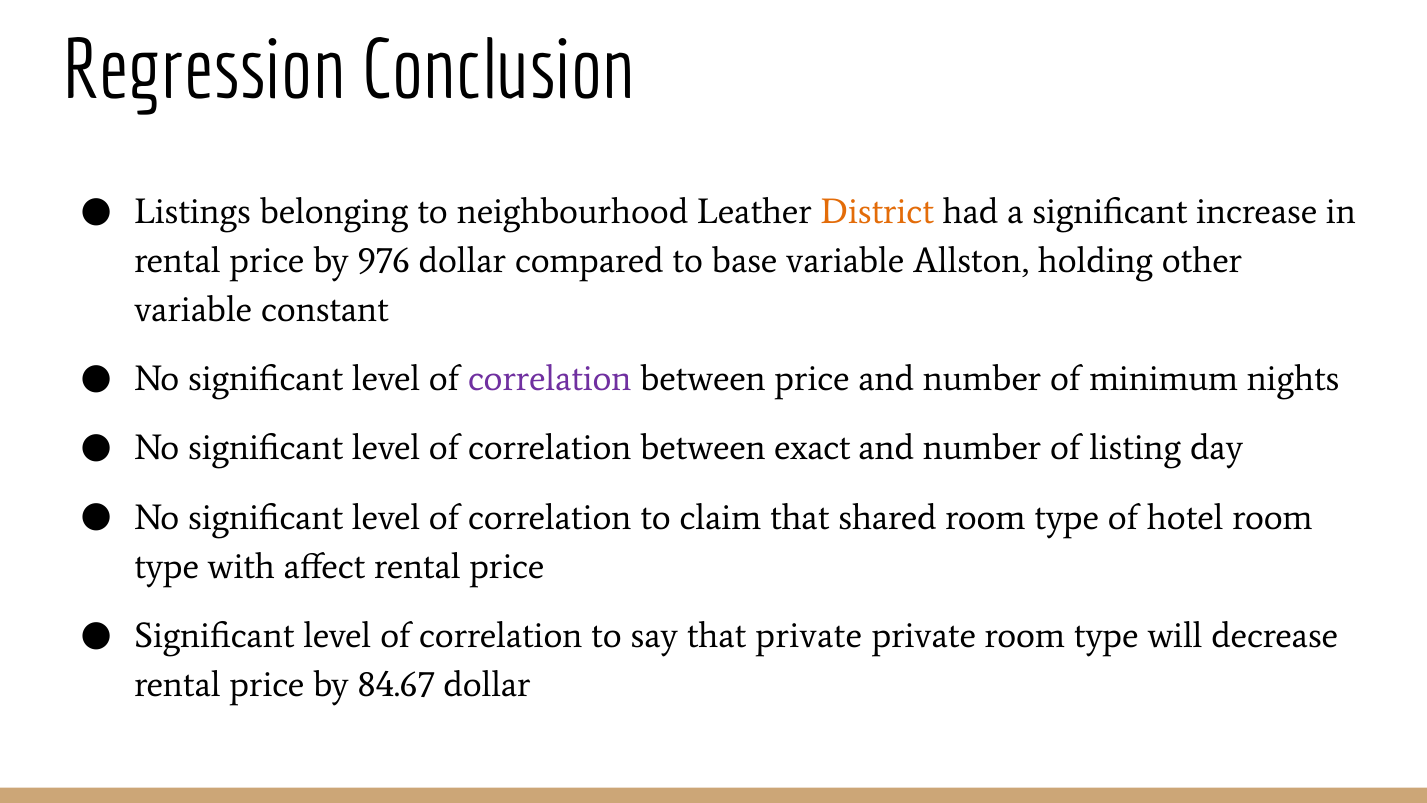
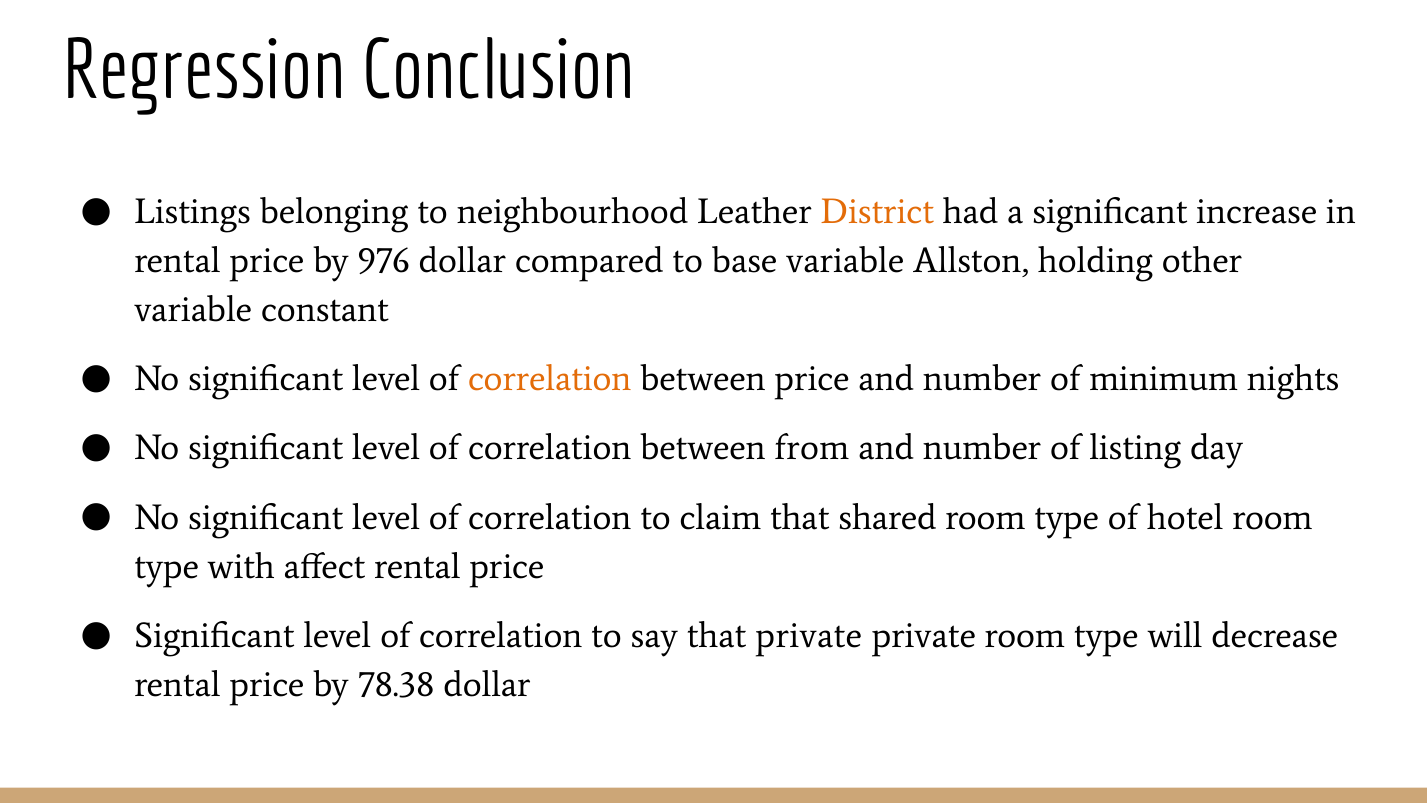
correlation colour: purple -> orange (550, 379)
exact: exact -> from (812, 448)
84.67: 84.67 -> 78.38 (396, 685)
